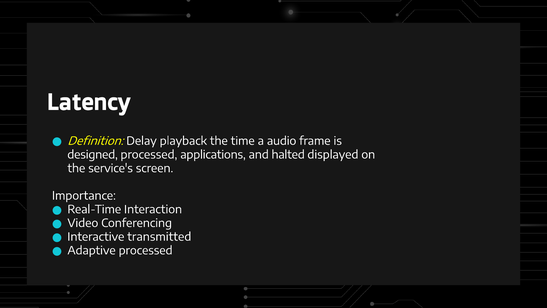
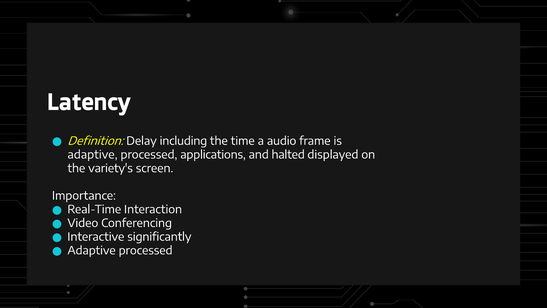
playback: playback -> including (183, 141)
designed: designed -> adaptive (92, 155)
service's: service's -> variety's (111, 168)
transmitted: transmitted -> significantly (159, 237)
